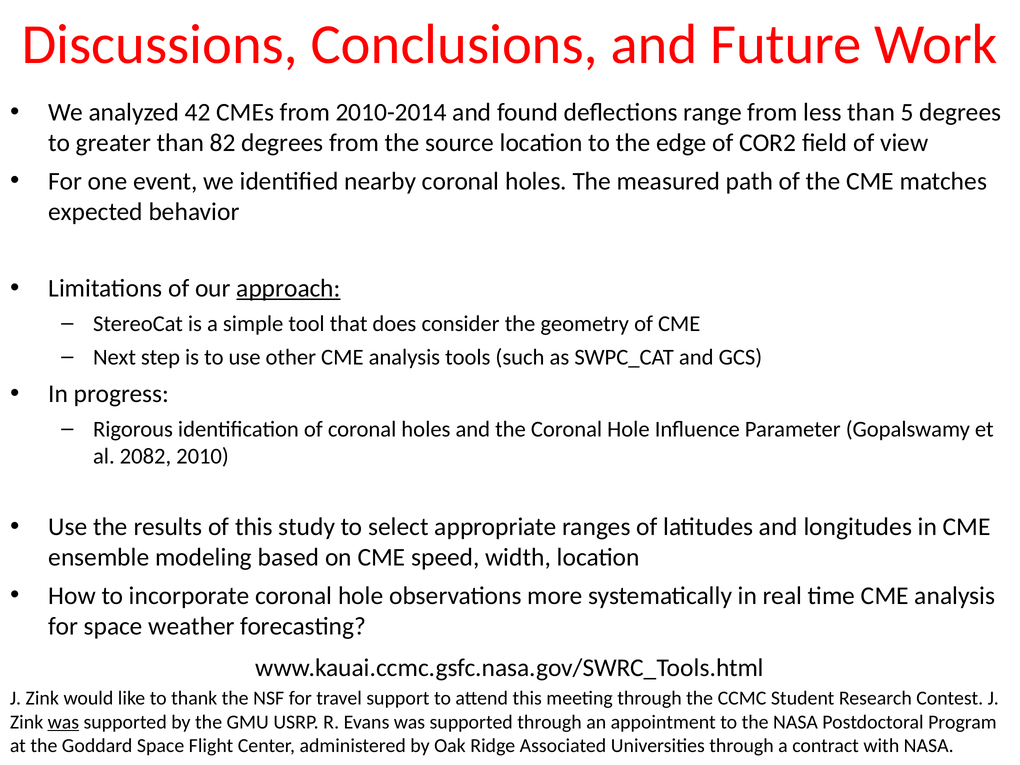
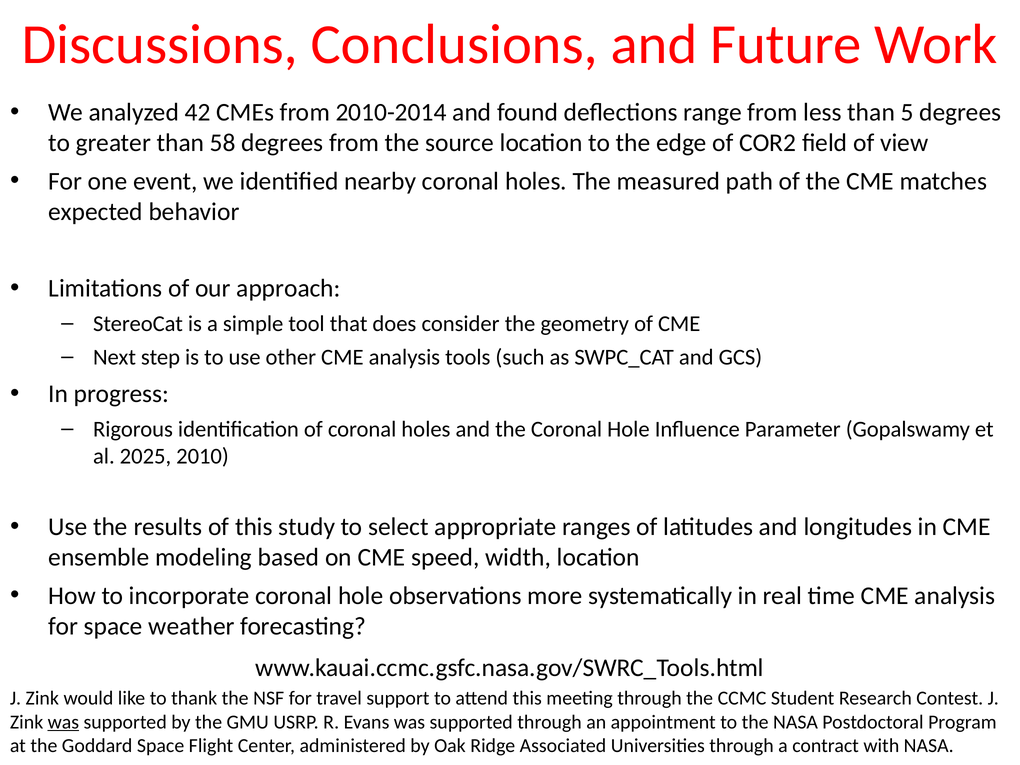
82: 82 -> 58 (223, 143)
approach underline: present -> none (289, 288)
2082: 2082 -> 2025 (145, 456)
